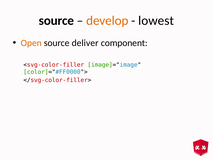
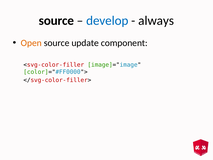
develop colour: orange -> blue (107, 21)
lowest: lowest -> always (156, 21)
deliver: deliver -> update (85, 43)
